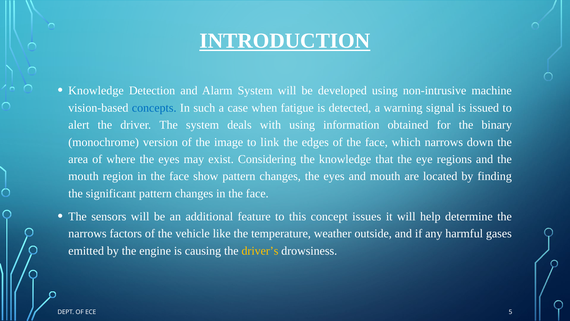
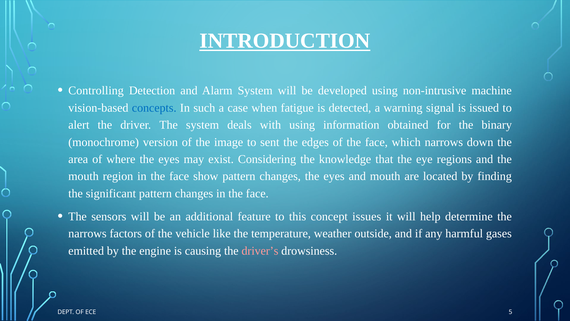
Knowledge: Knowledge -> Controlling (96, 91)
link: link -> sent (270, 142)
driver’s colour: yellow -> pink (260, 251)
